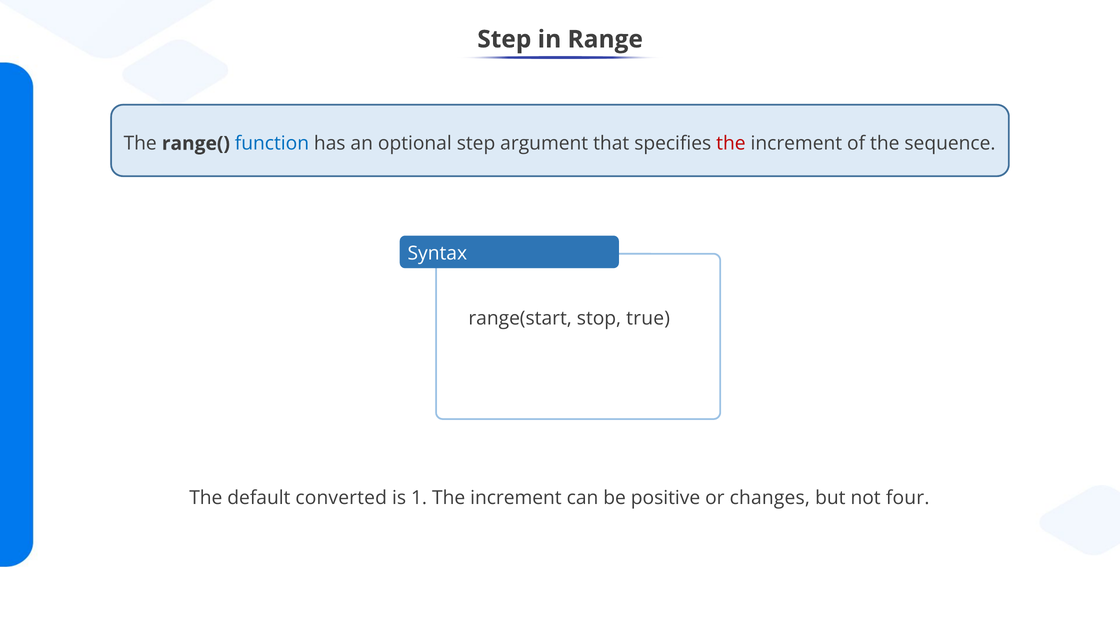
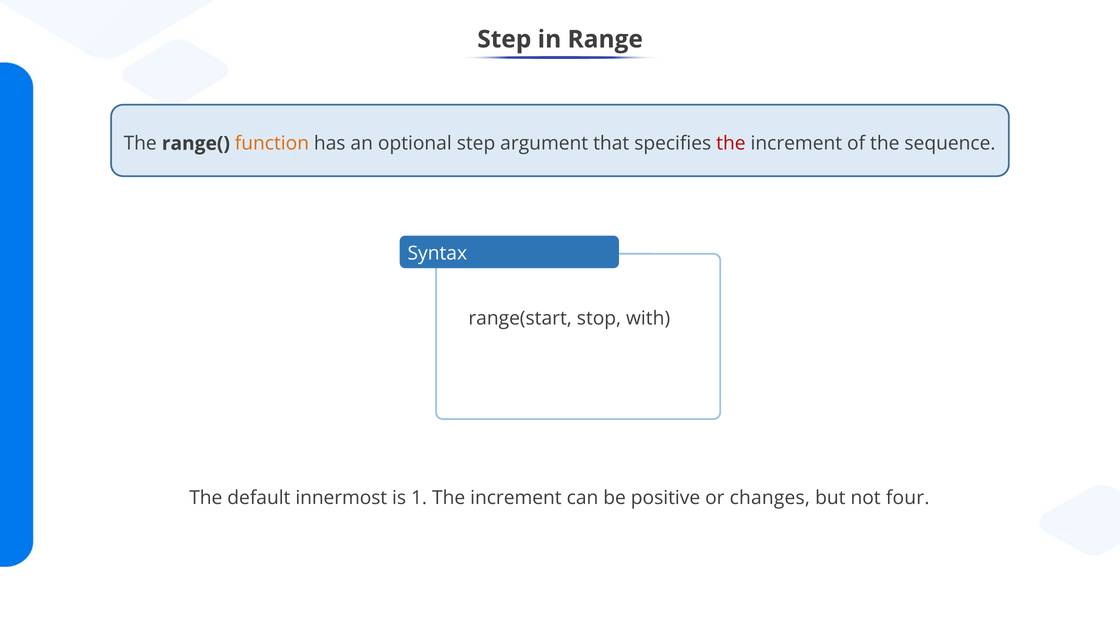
function colour: blue -> orange (272, 144)
true: true -> with (648, 319)
converted: converted -> innermost (341, 498)
